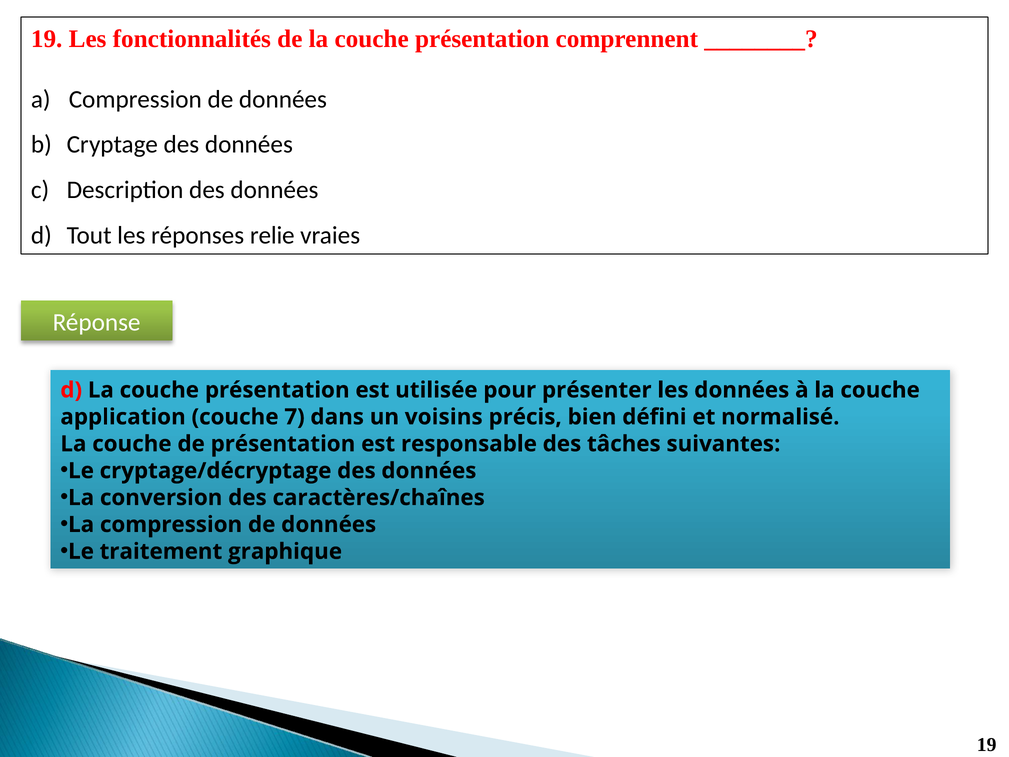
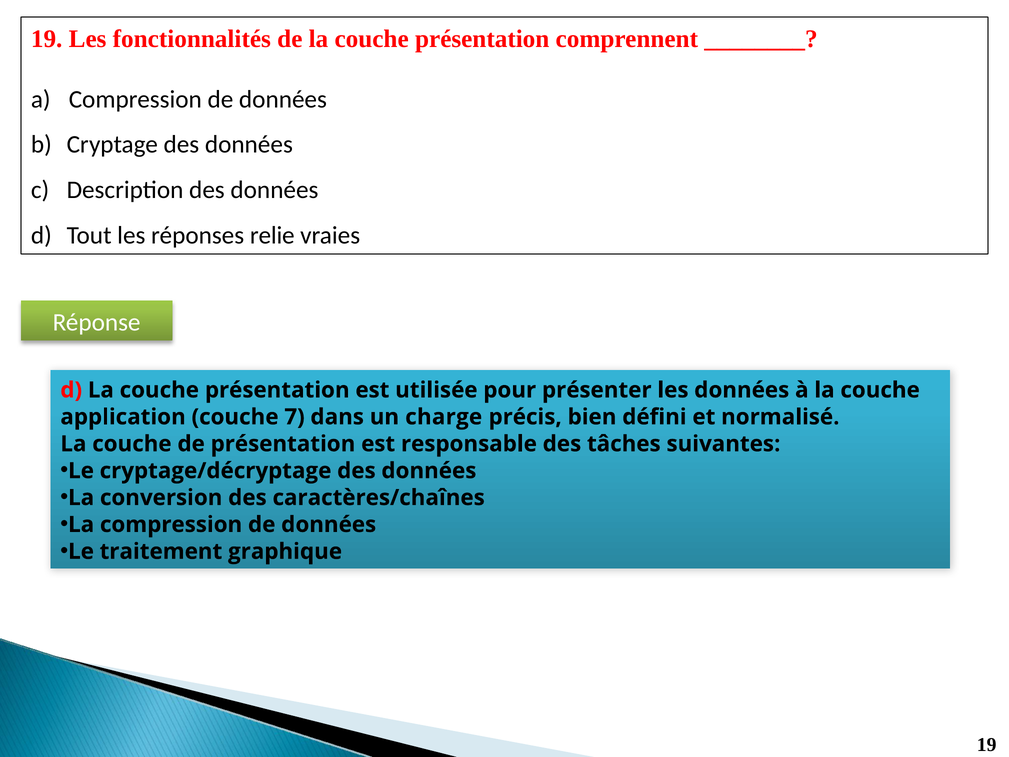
voisins: voisins -> charge (444, 417)
